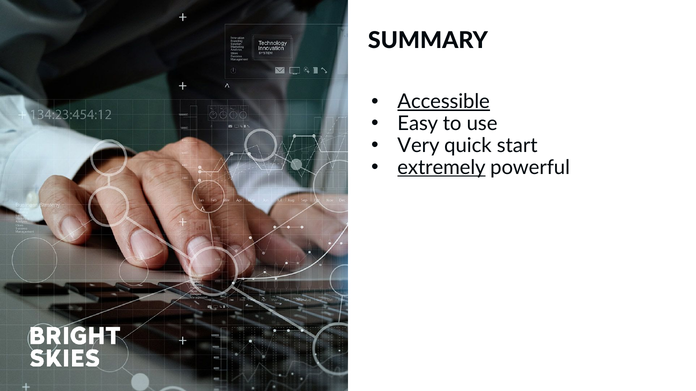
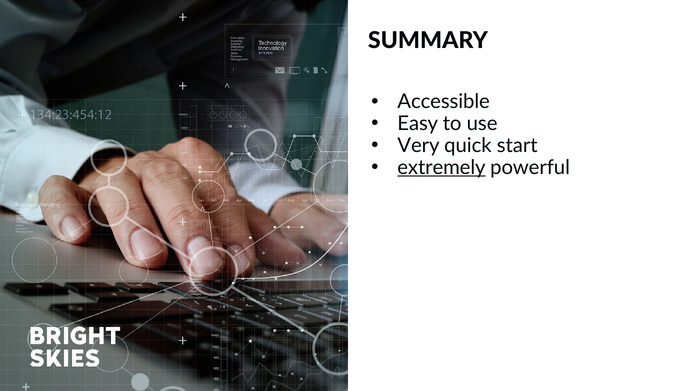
Accessible underline: present -> none (444, 102)
